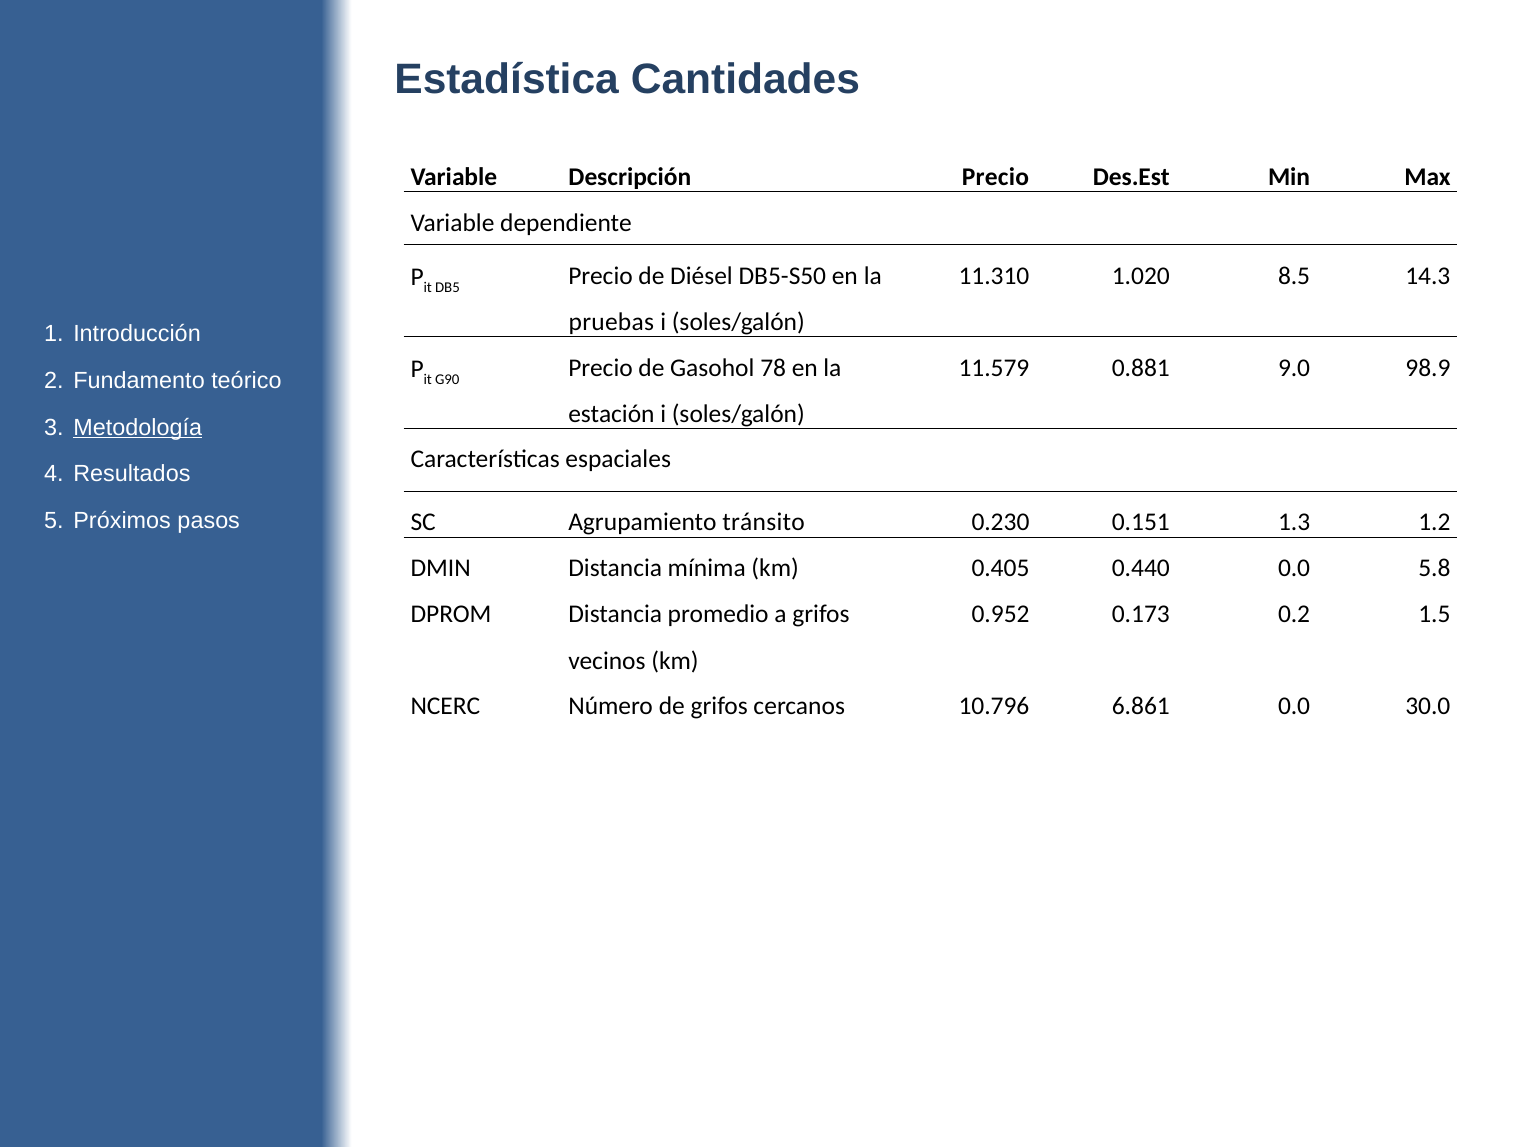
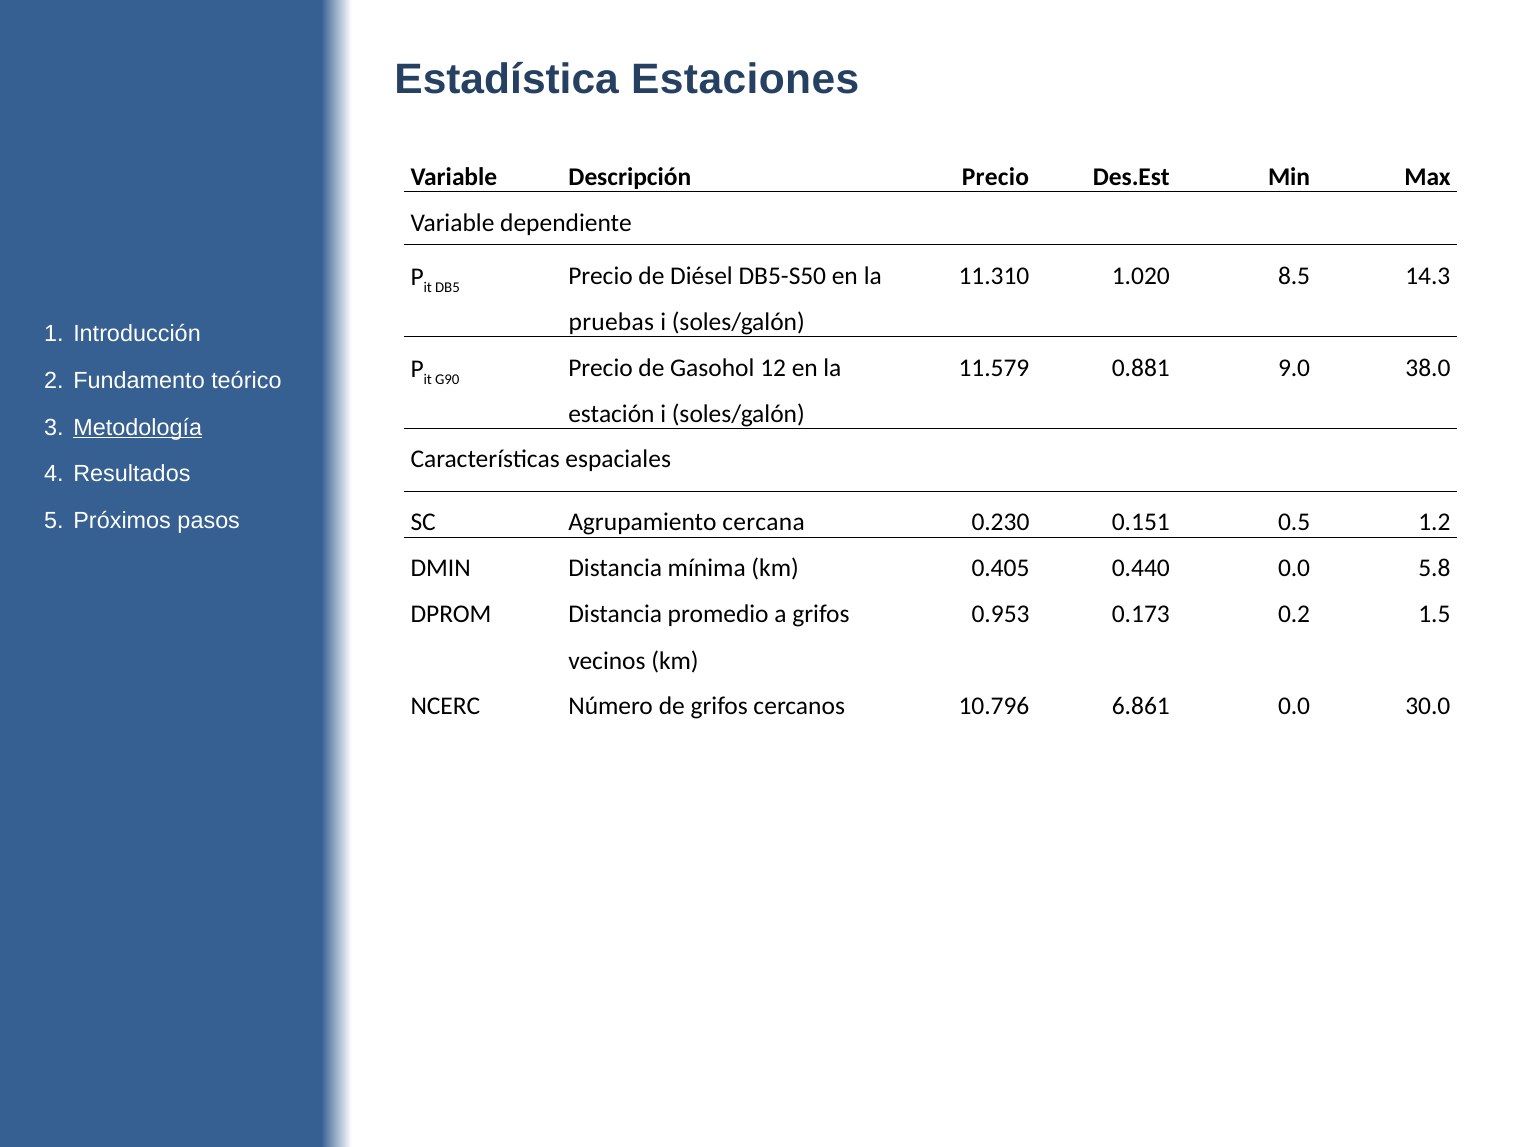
Cantidades: Cantidades -> Estaciones (745, 80)
98.9: 98.9 -> 38.0 (1428, 368)
78: 78 -> 12 (773, 368)
tránsito: tránsito -> cercana (764, 523)
1.3: 1.3 -> 0.5 (1294, 523)
0.952: 0.952 -> 0.953 (1001, 615)
